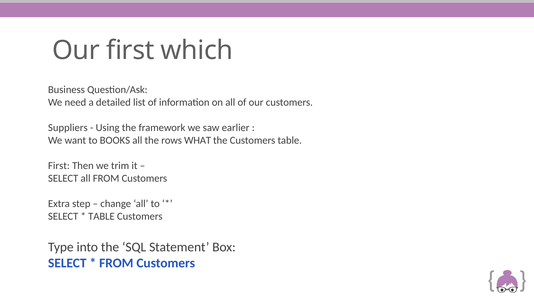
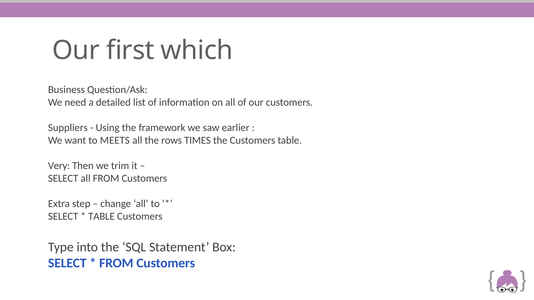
BOOKS: BOOKS -> MEETS (115, 141)
WHAT: WHAT -> TIMES (198, 141)
First: First -> Very (59, 166)
